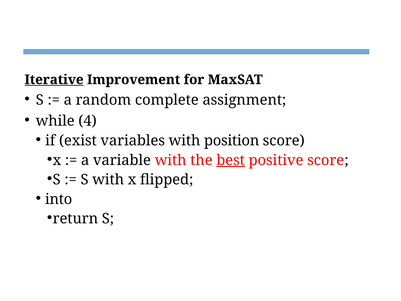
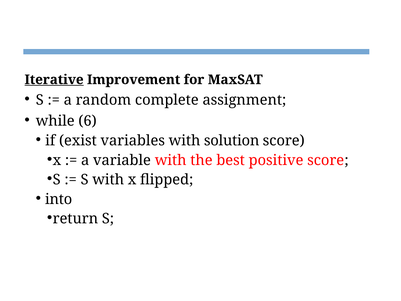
4: 4 -> 6 (88, 121)
position: position -> solution (232, 141)
best underline: present -> none (231, 160)
